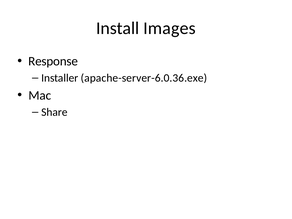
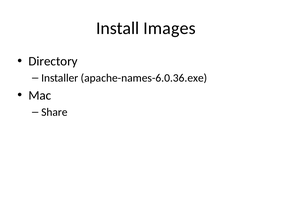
Response: Response -> Directory (53, 61)
apache-server-6.0.36.exe: apache-server-6.0.36.exe -> apache-names-6.0.36.exe (144, 78)
